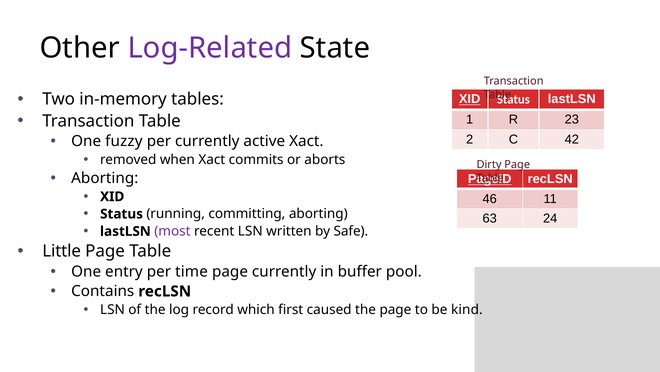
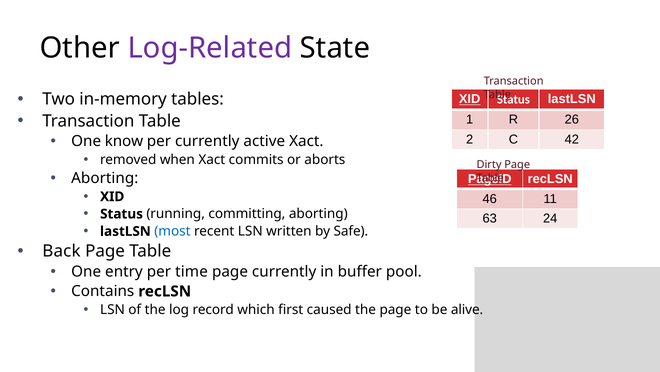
23: 23 -> 26 (572, 120)
fuzzy: fuzzy -> know (124, 141)
most colour: purple -> blue (172, 231)
Little: Little -> Back (61, 251)
kind: kind -> alive (467, 309)
